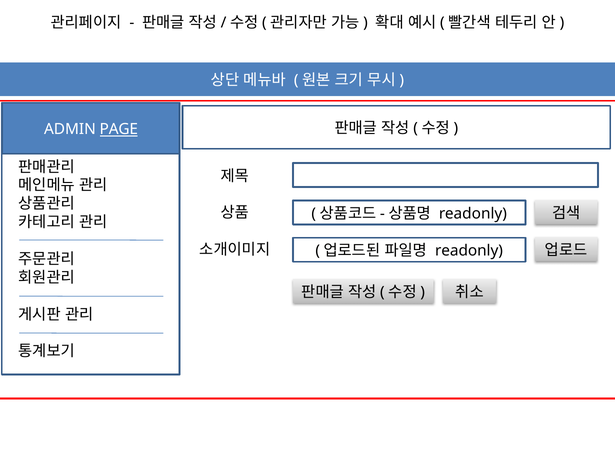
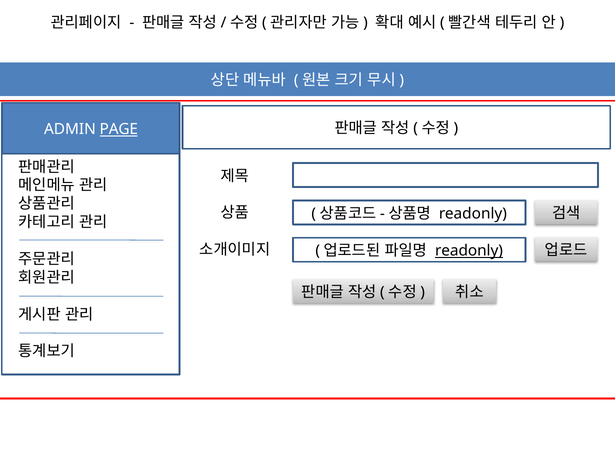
readonly underline: none -> present (469, 251)
